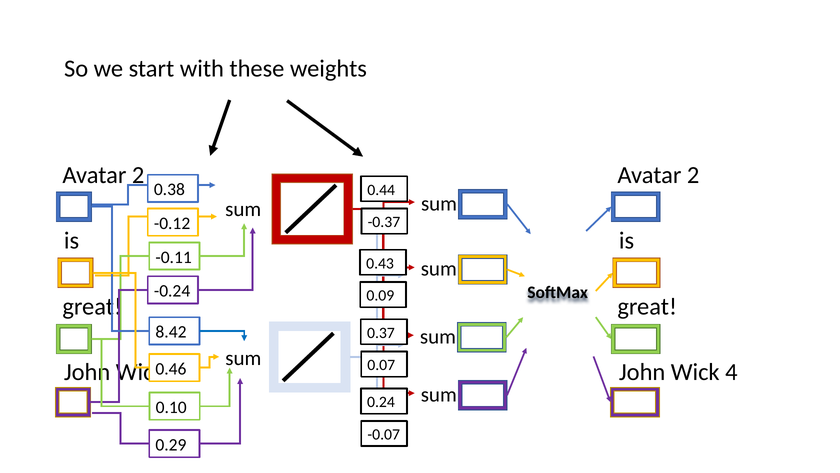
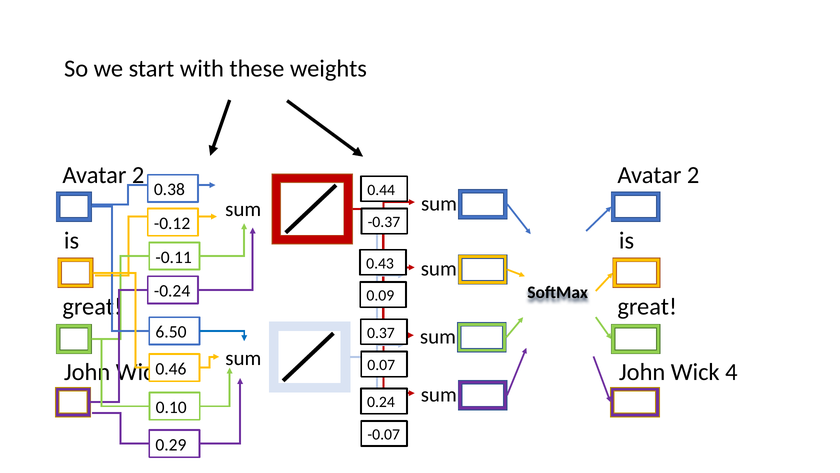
8.42: 8.42 -> 6.50 (171, 332)
